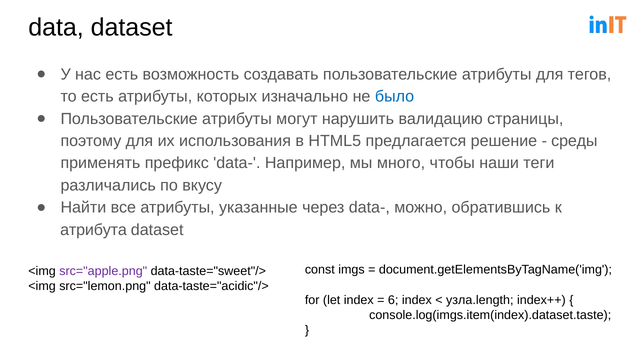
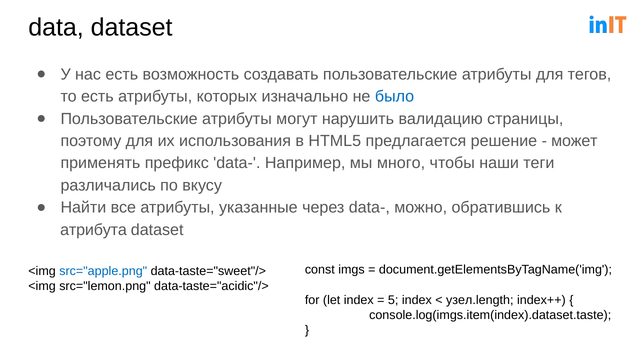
среды: среды -> может (574, 141)
src="apple.png colour: purple -> blue (103, 271)
6: 6 -> 5 (393, 300)
узла.length: узла.length -> узел.length (480, 300)
